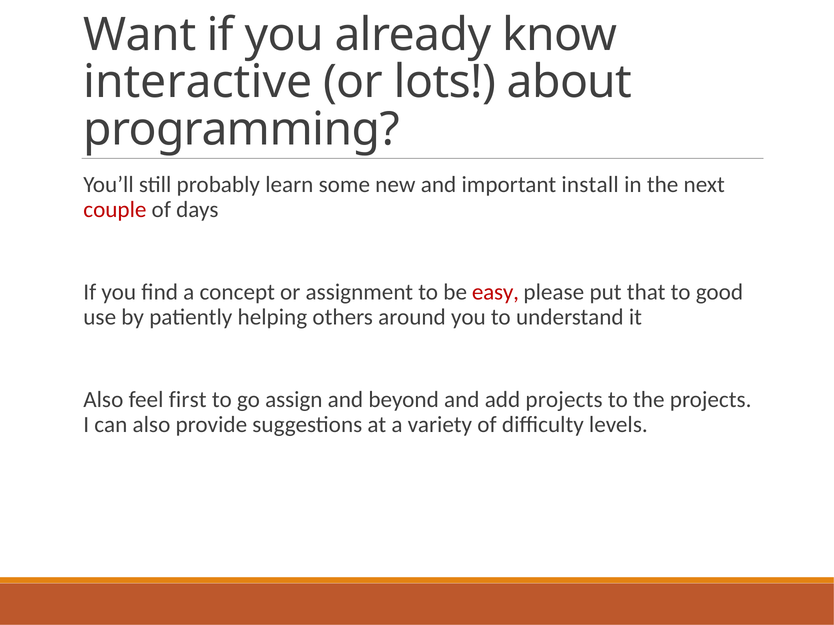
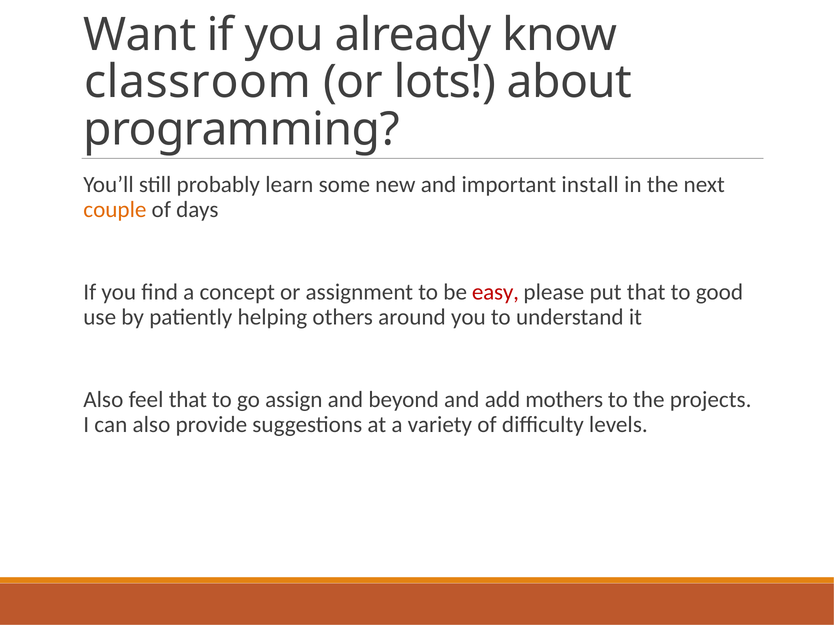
interactive: interactive -> classroom (197, 82)
couple colour: red -> orange (115, 210)
feel first: first -> that (188, 400)
add projects: projects -> mothers (564, 400)
